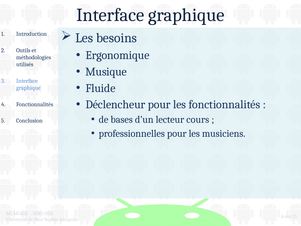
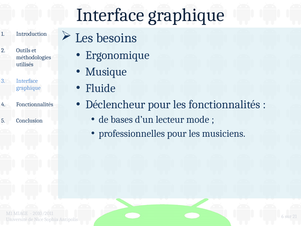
cours: cours -> mode (198, 119)
